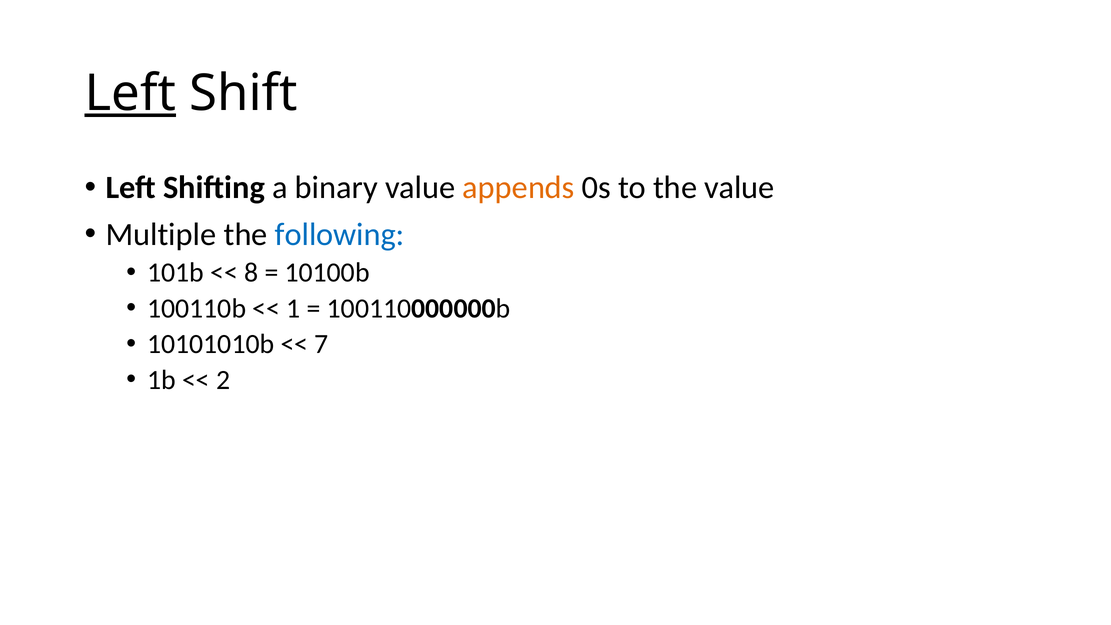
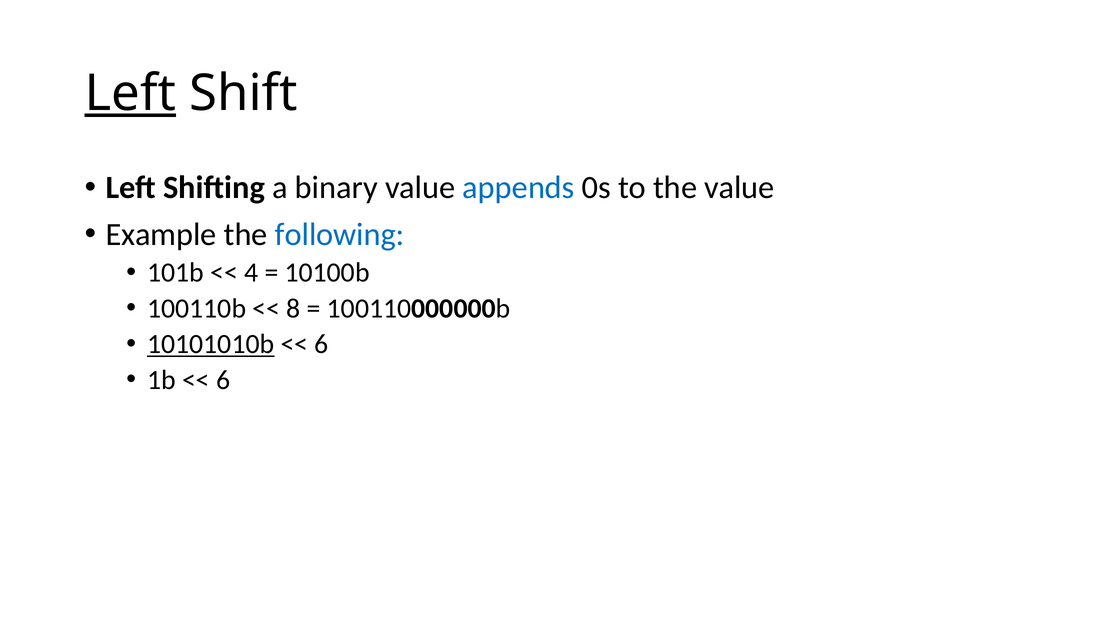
appends colour: orange -> blue (519, 188)
Multiple: Multiple -> Example (161, 234)
8: 8 -> 4 (251, 273)
1: 1 -> 8 (293, 308)
10101010b underline: none -> present (211, 344)
7: 7 -> 6 (321, 344)
2: 2 -> 6 (223, 380)
